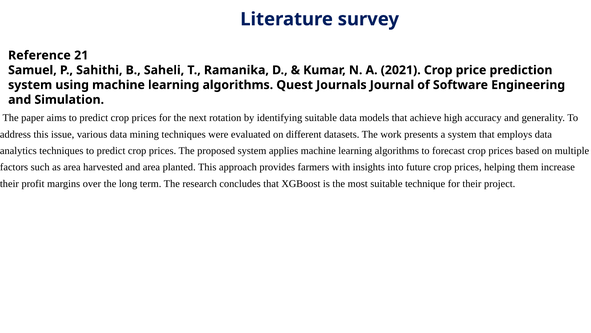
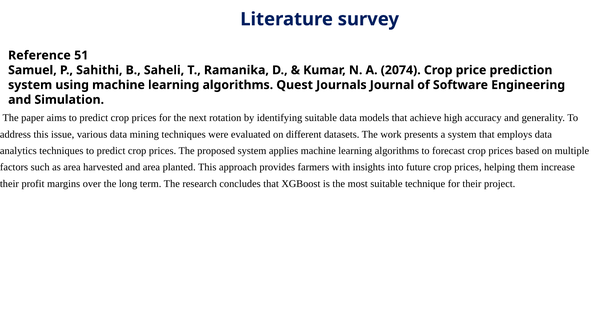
21: 21 -> 51 (81, 55)
2021: 2021 -> 2074 (401, 70)
